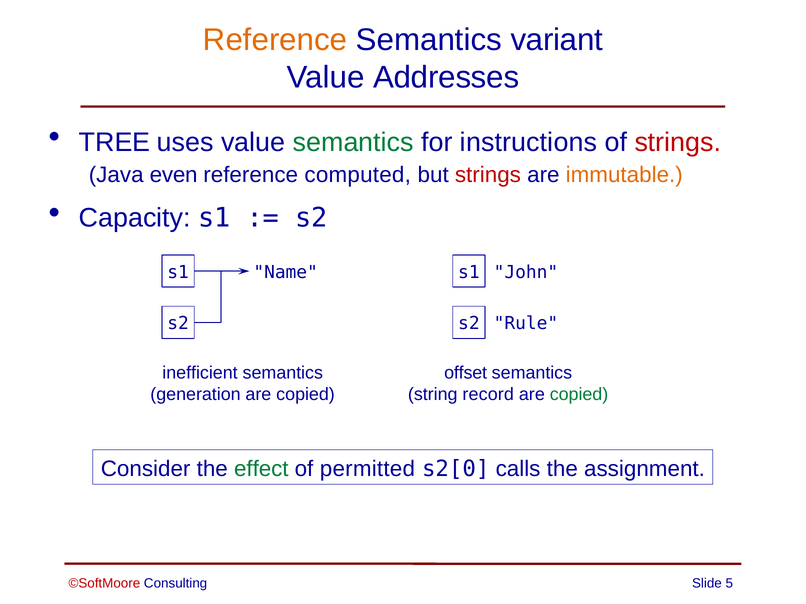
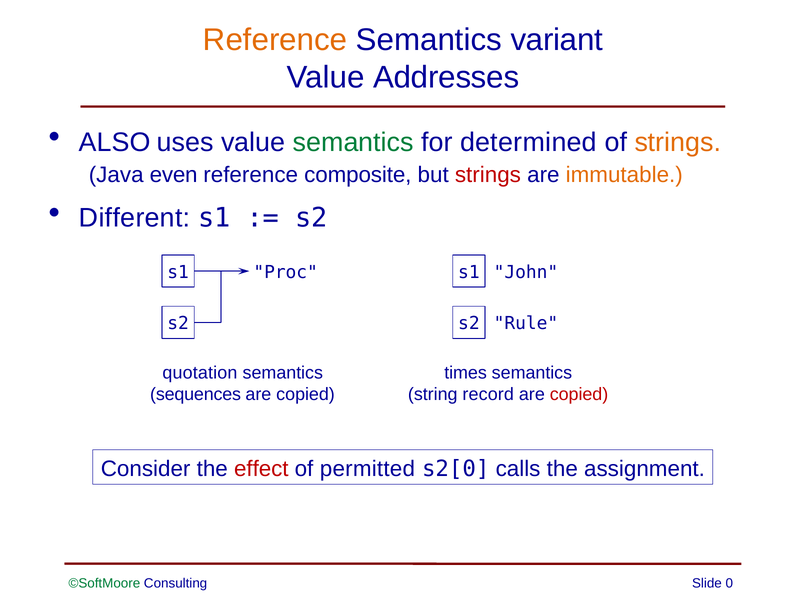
TREE: TREE -> ALSO (115, 142)
instructions: instructions -> determined (528, 142)
strings colour: red -> orange (678, 142)
computed: computed -> composite (358, 175)
Capacity: Capacity -> Different (135, 218)
Name: Name -> Proc (286, 272)
inefficient: inefficient -> quotation (200, 373)
offset: offset -> times (466, 373)
generation: generation -> sequences (196, 395)
copied colour: green -> red (579, 395)
effect colour: green -> red (261, 469)
©SoftMoore colour: red -> green (104, 584)
5: 5 -> 0 (729, 584)
